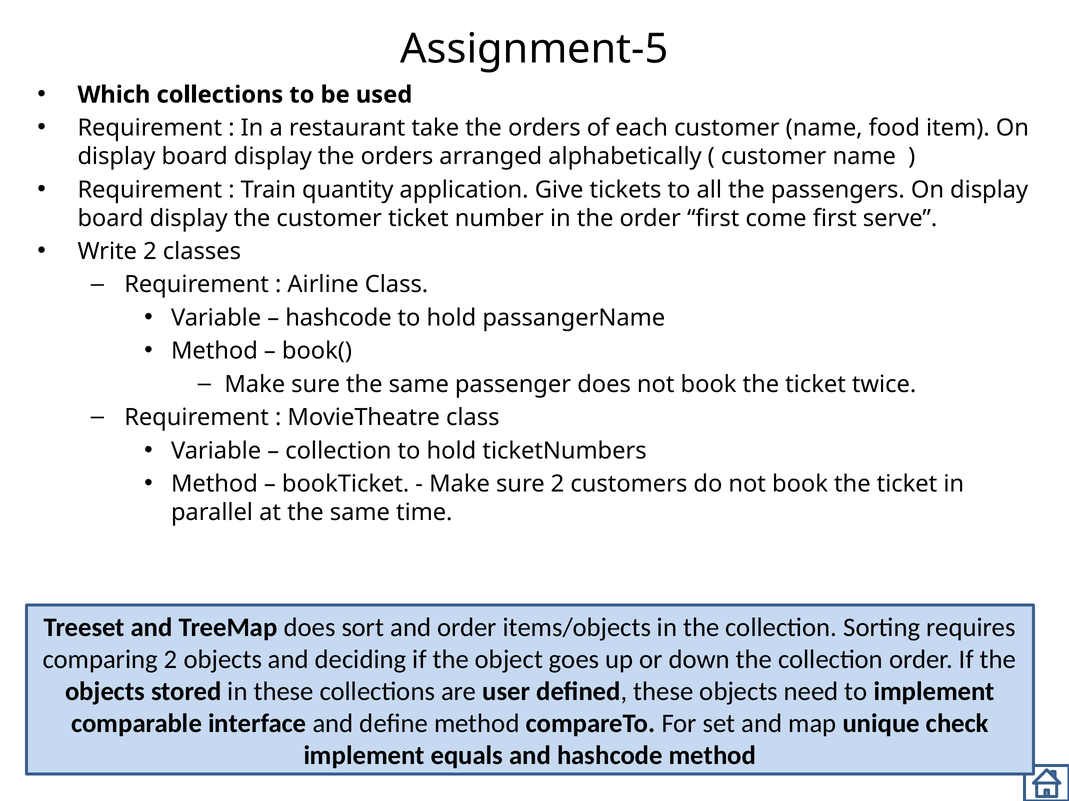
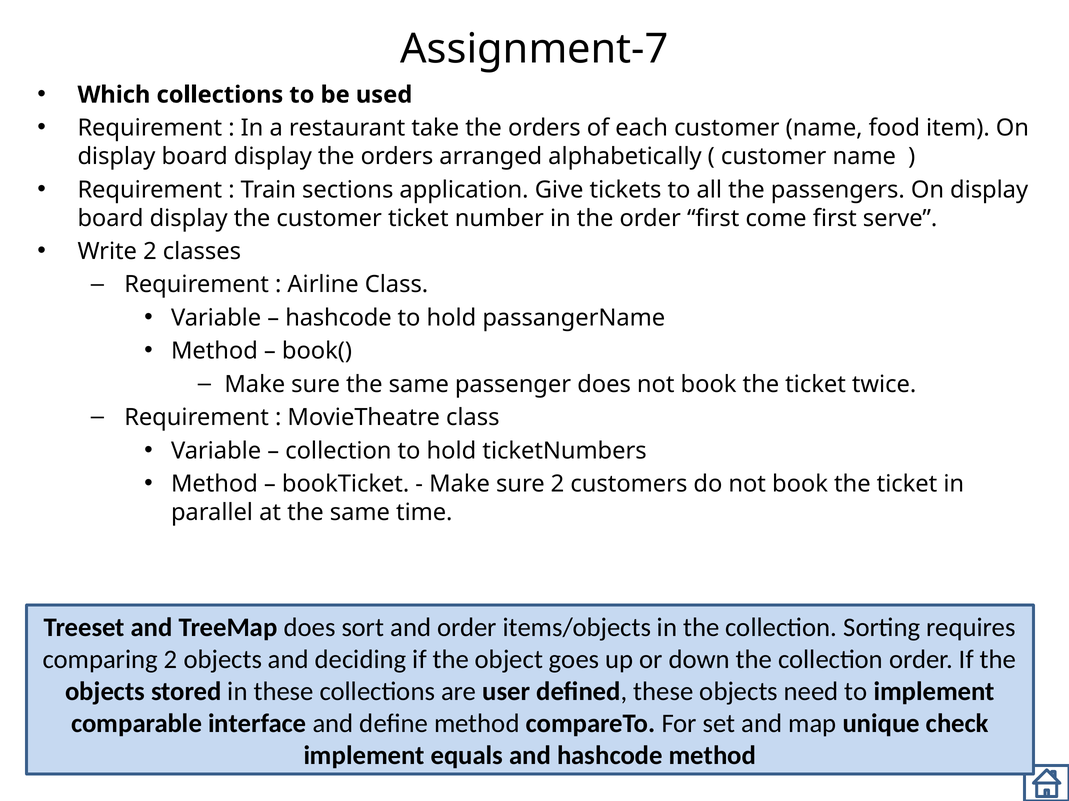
Assignment-5: Assignment-5 -> Assignment-7 (534, 49)
quantity: quantity -> sections (348, 190)
